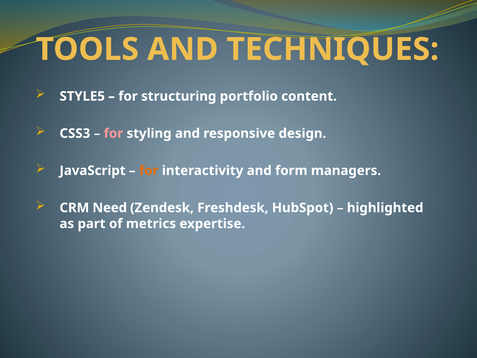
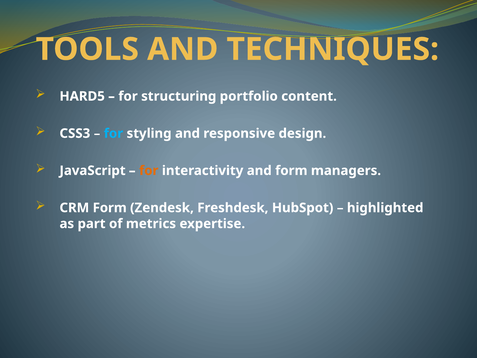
STYLE5: STYLE5 -> HARD5 (82, 96)
for colour: pink -> light blue (113, 133)
CRM Need: Need -> Form (110, 208)
